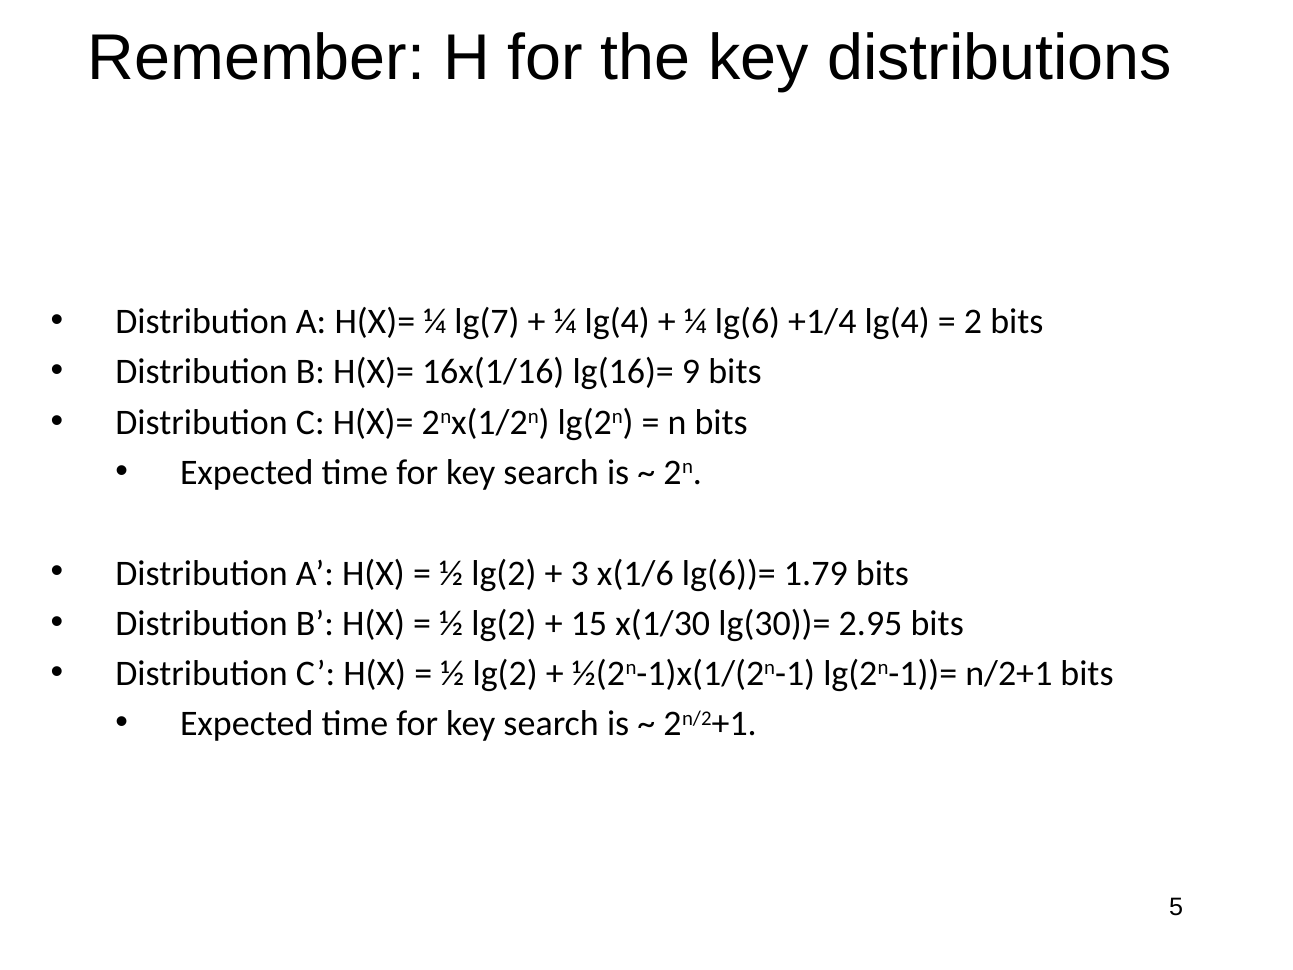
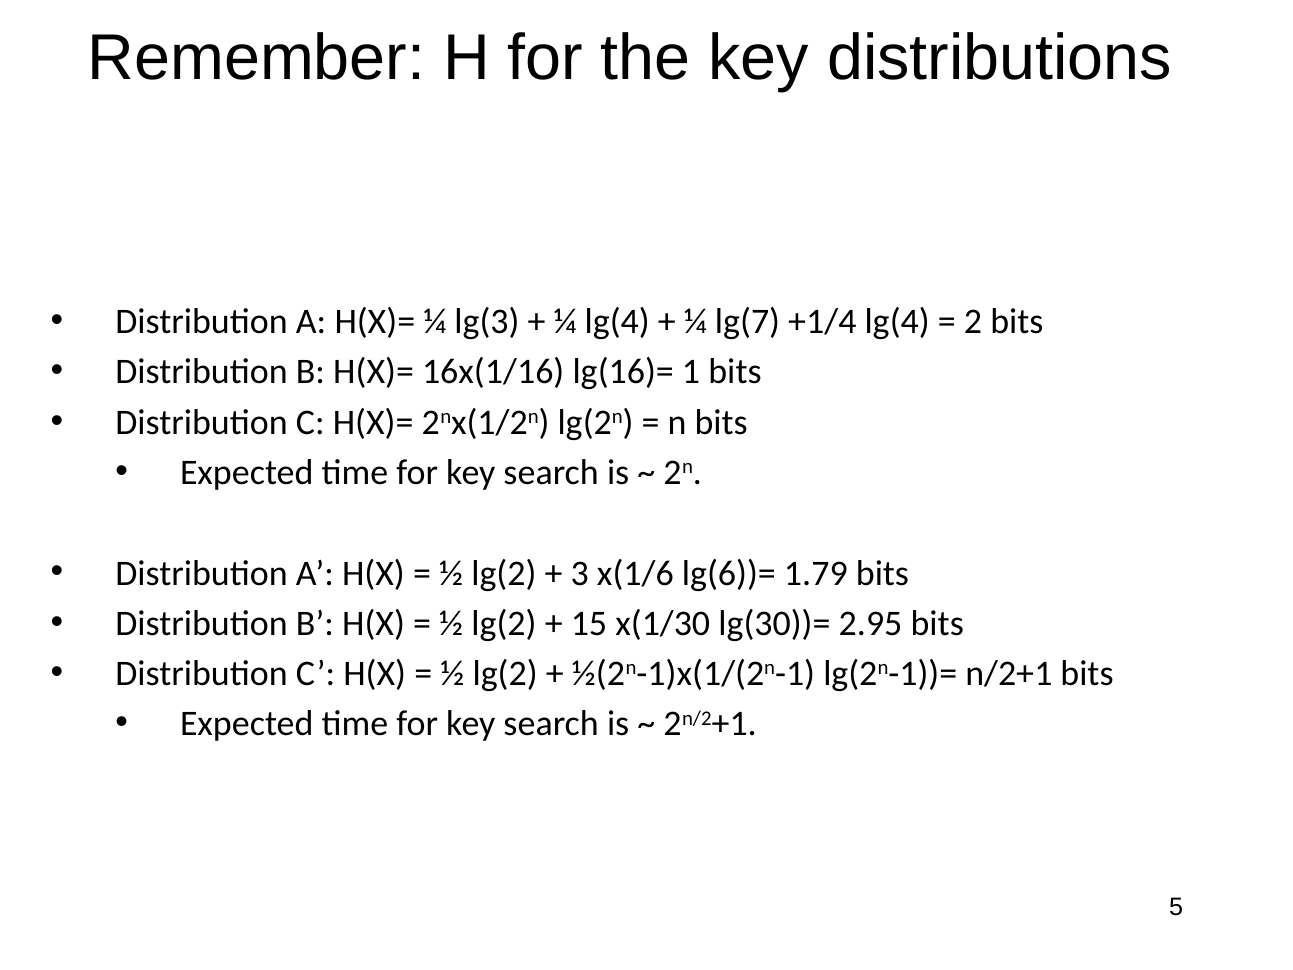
lg(7: lg(7 -> lg(3 (487, 322)
lg(6: lg(6 -> lg(7 (748, 322)
9: 9 -> 1 (691, 372)
